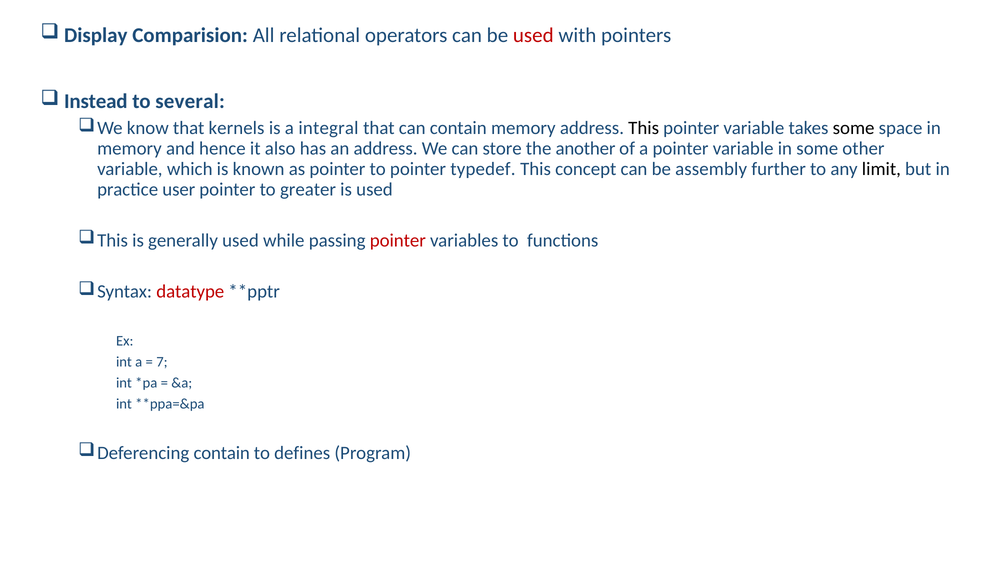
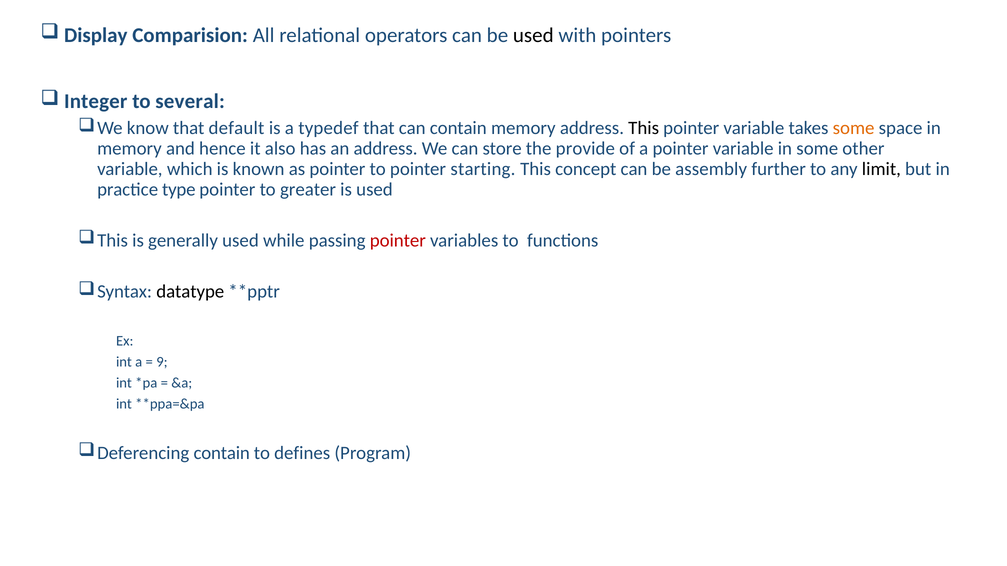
used colour: red -> black (533, 35)
Instead: Instead -> Integer (96, 102)
kernels: kernels -> default (236, 128)
integral: integral -> typedef (328, 128)
some colour: black -> orange (854, 128)
another: another -> provide (585, 149)
typedef: typedef -> starting (483, 169)
user: user -> type (179, 189)
datatype colour: red -> black (190, 292)
7: 7 -> 9 (162, 362)
